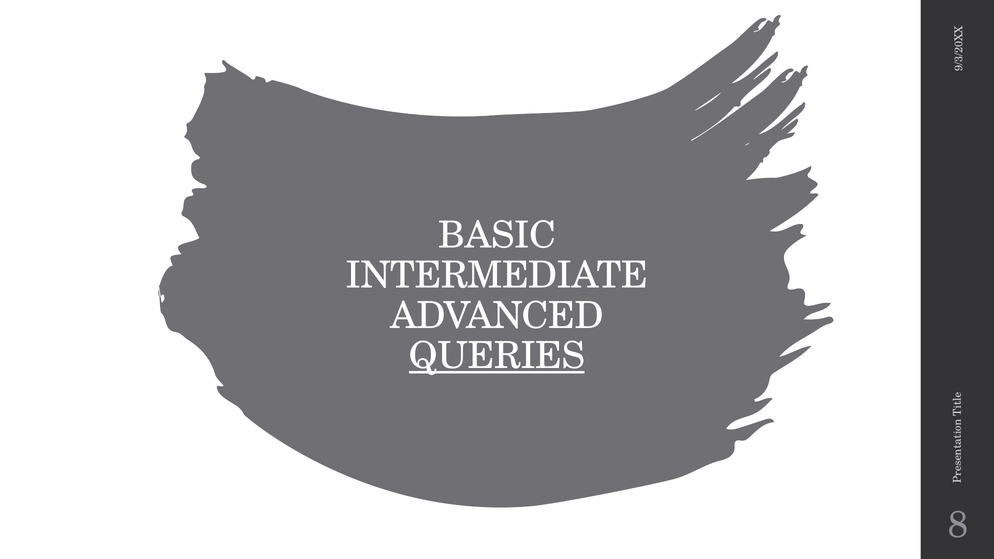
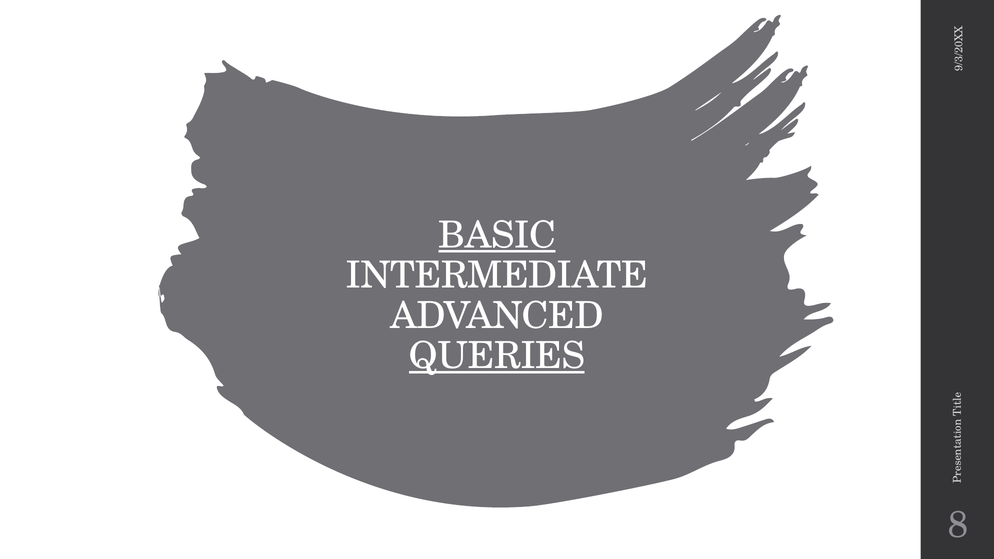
BASIC underline: none -> present (497, 235)
